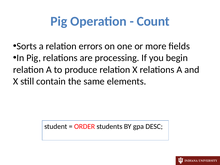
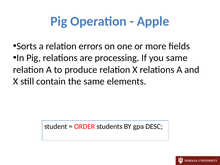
Count: Count -> Apple (153, 21)
you begin: begin -> same (177, 58)
